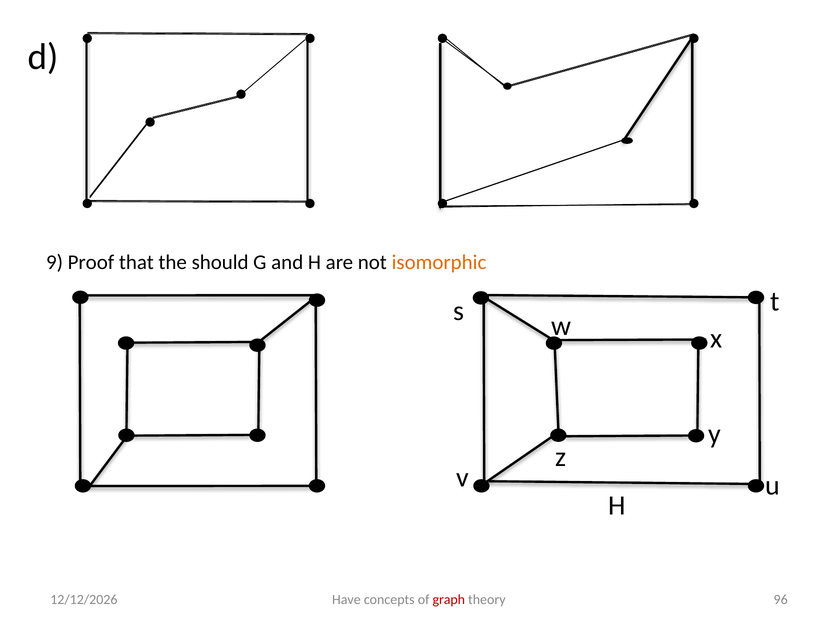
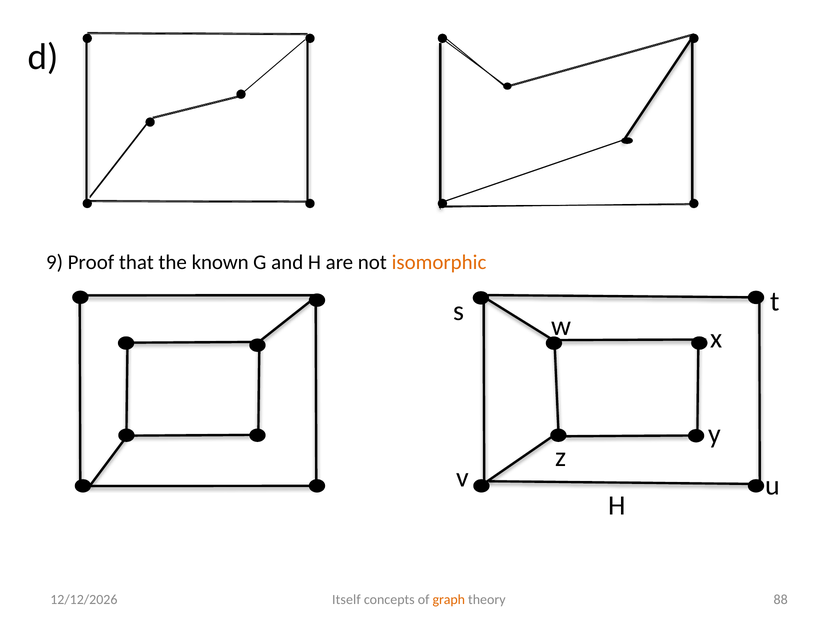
should: should -> known (220, 263)
Have: Have -> Itself (346, 600)
graph colour: red -> orange (449, 600)
96: 96 -> 88 (781, 600)
